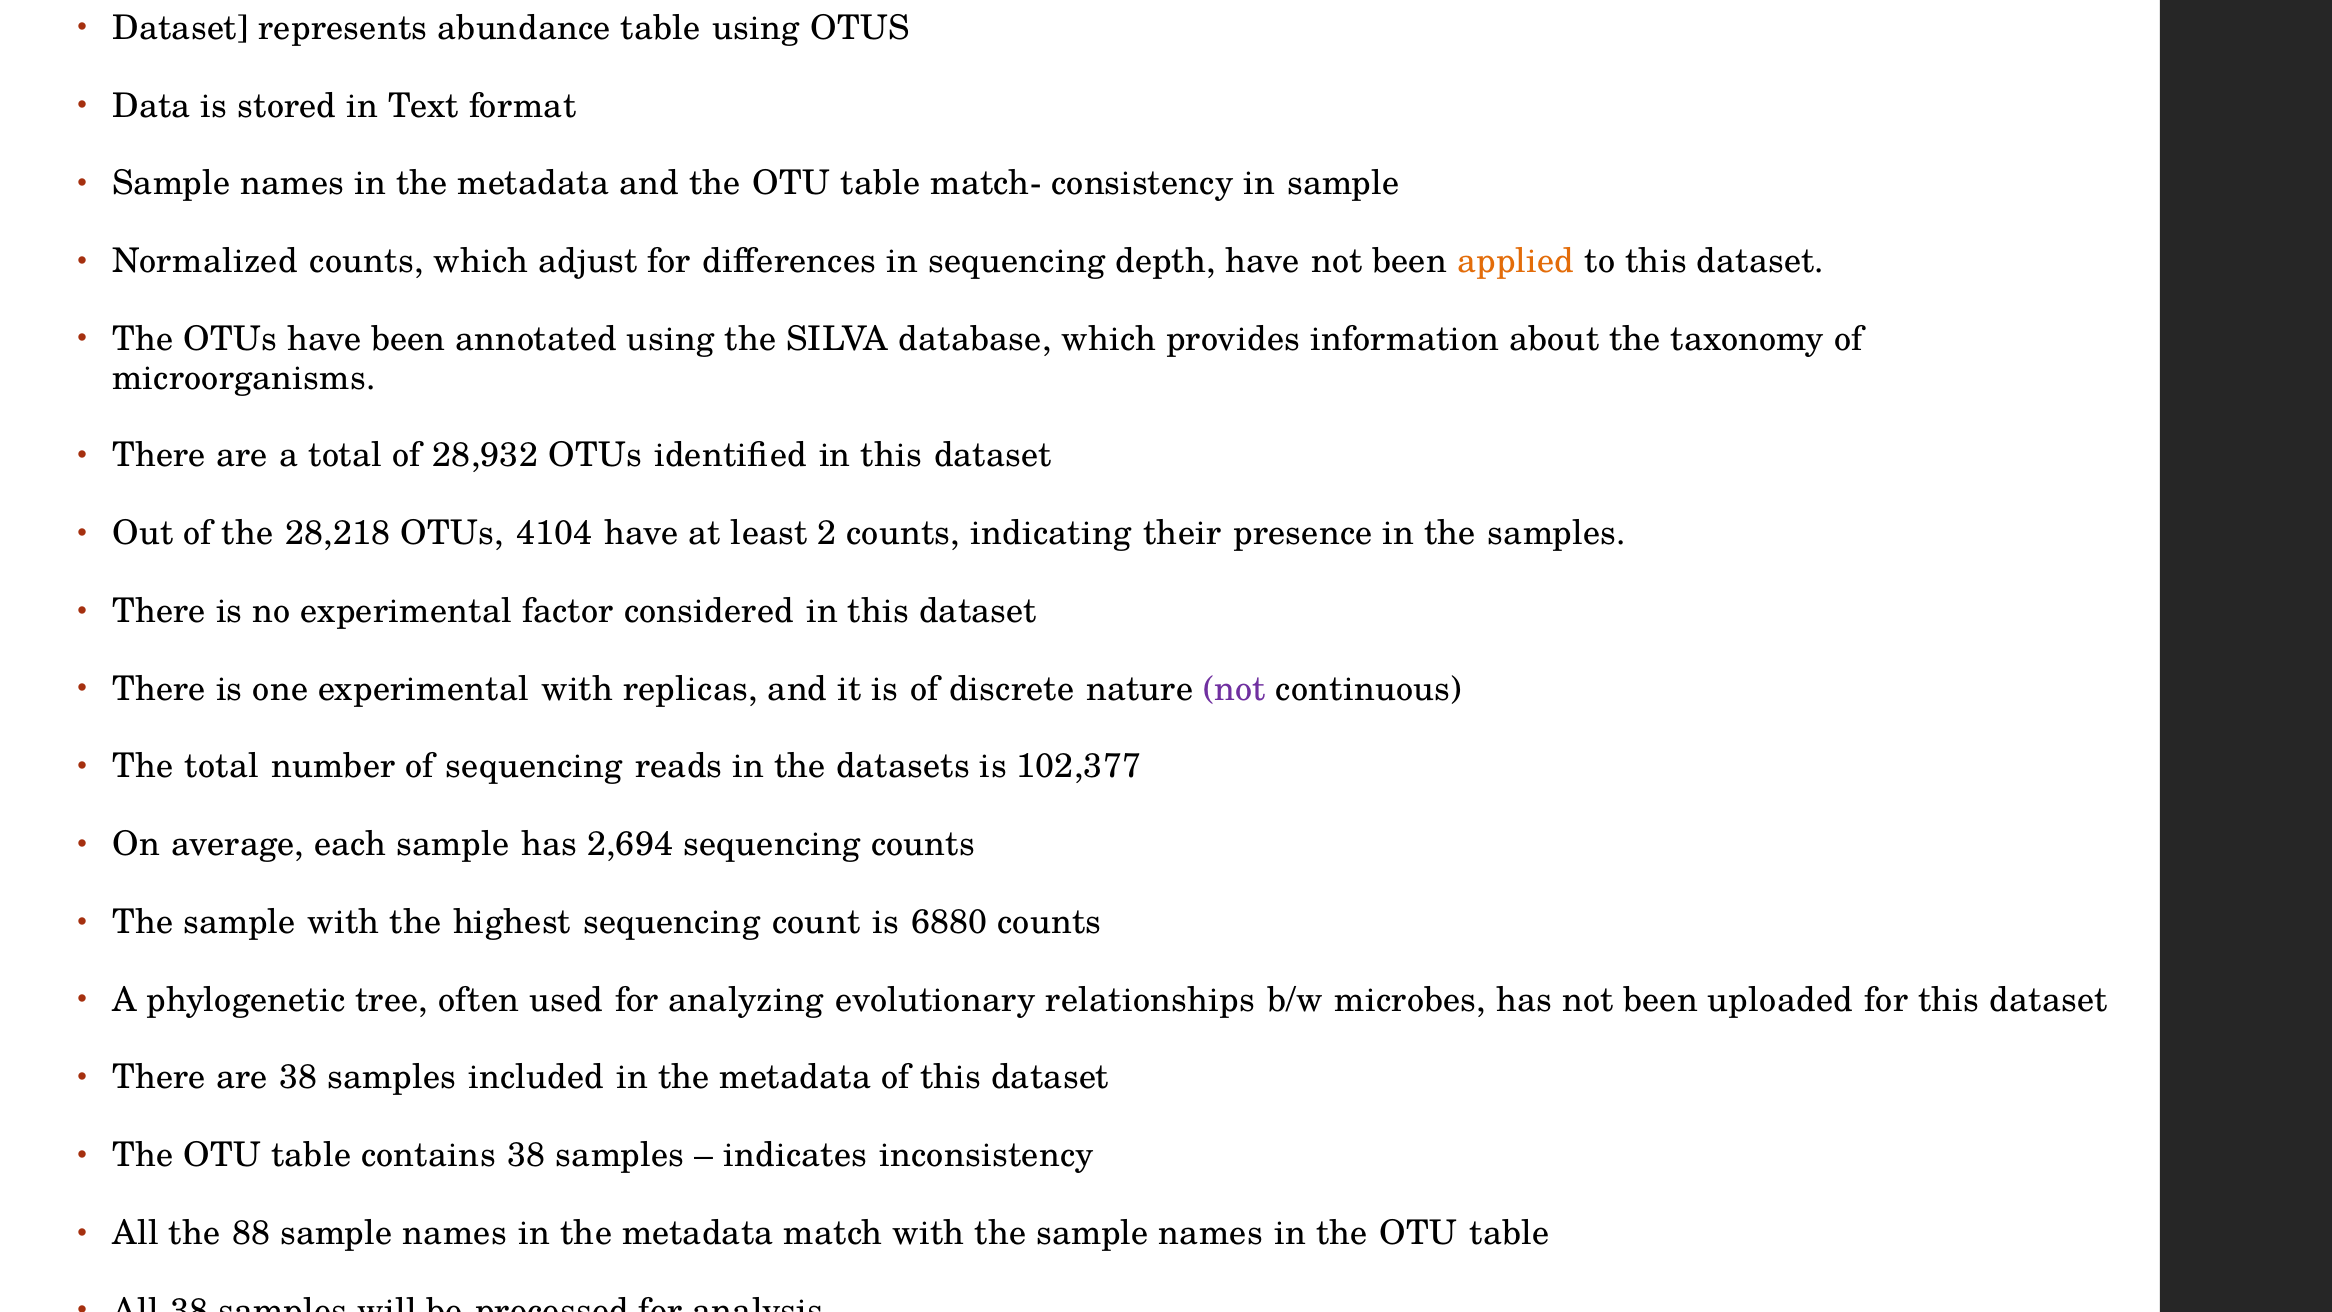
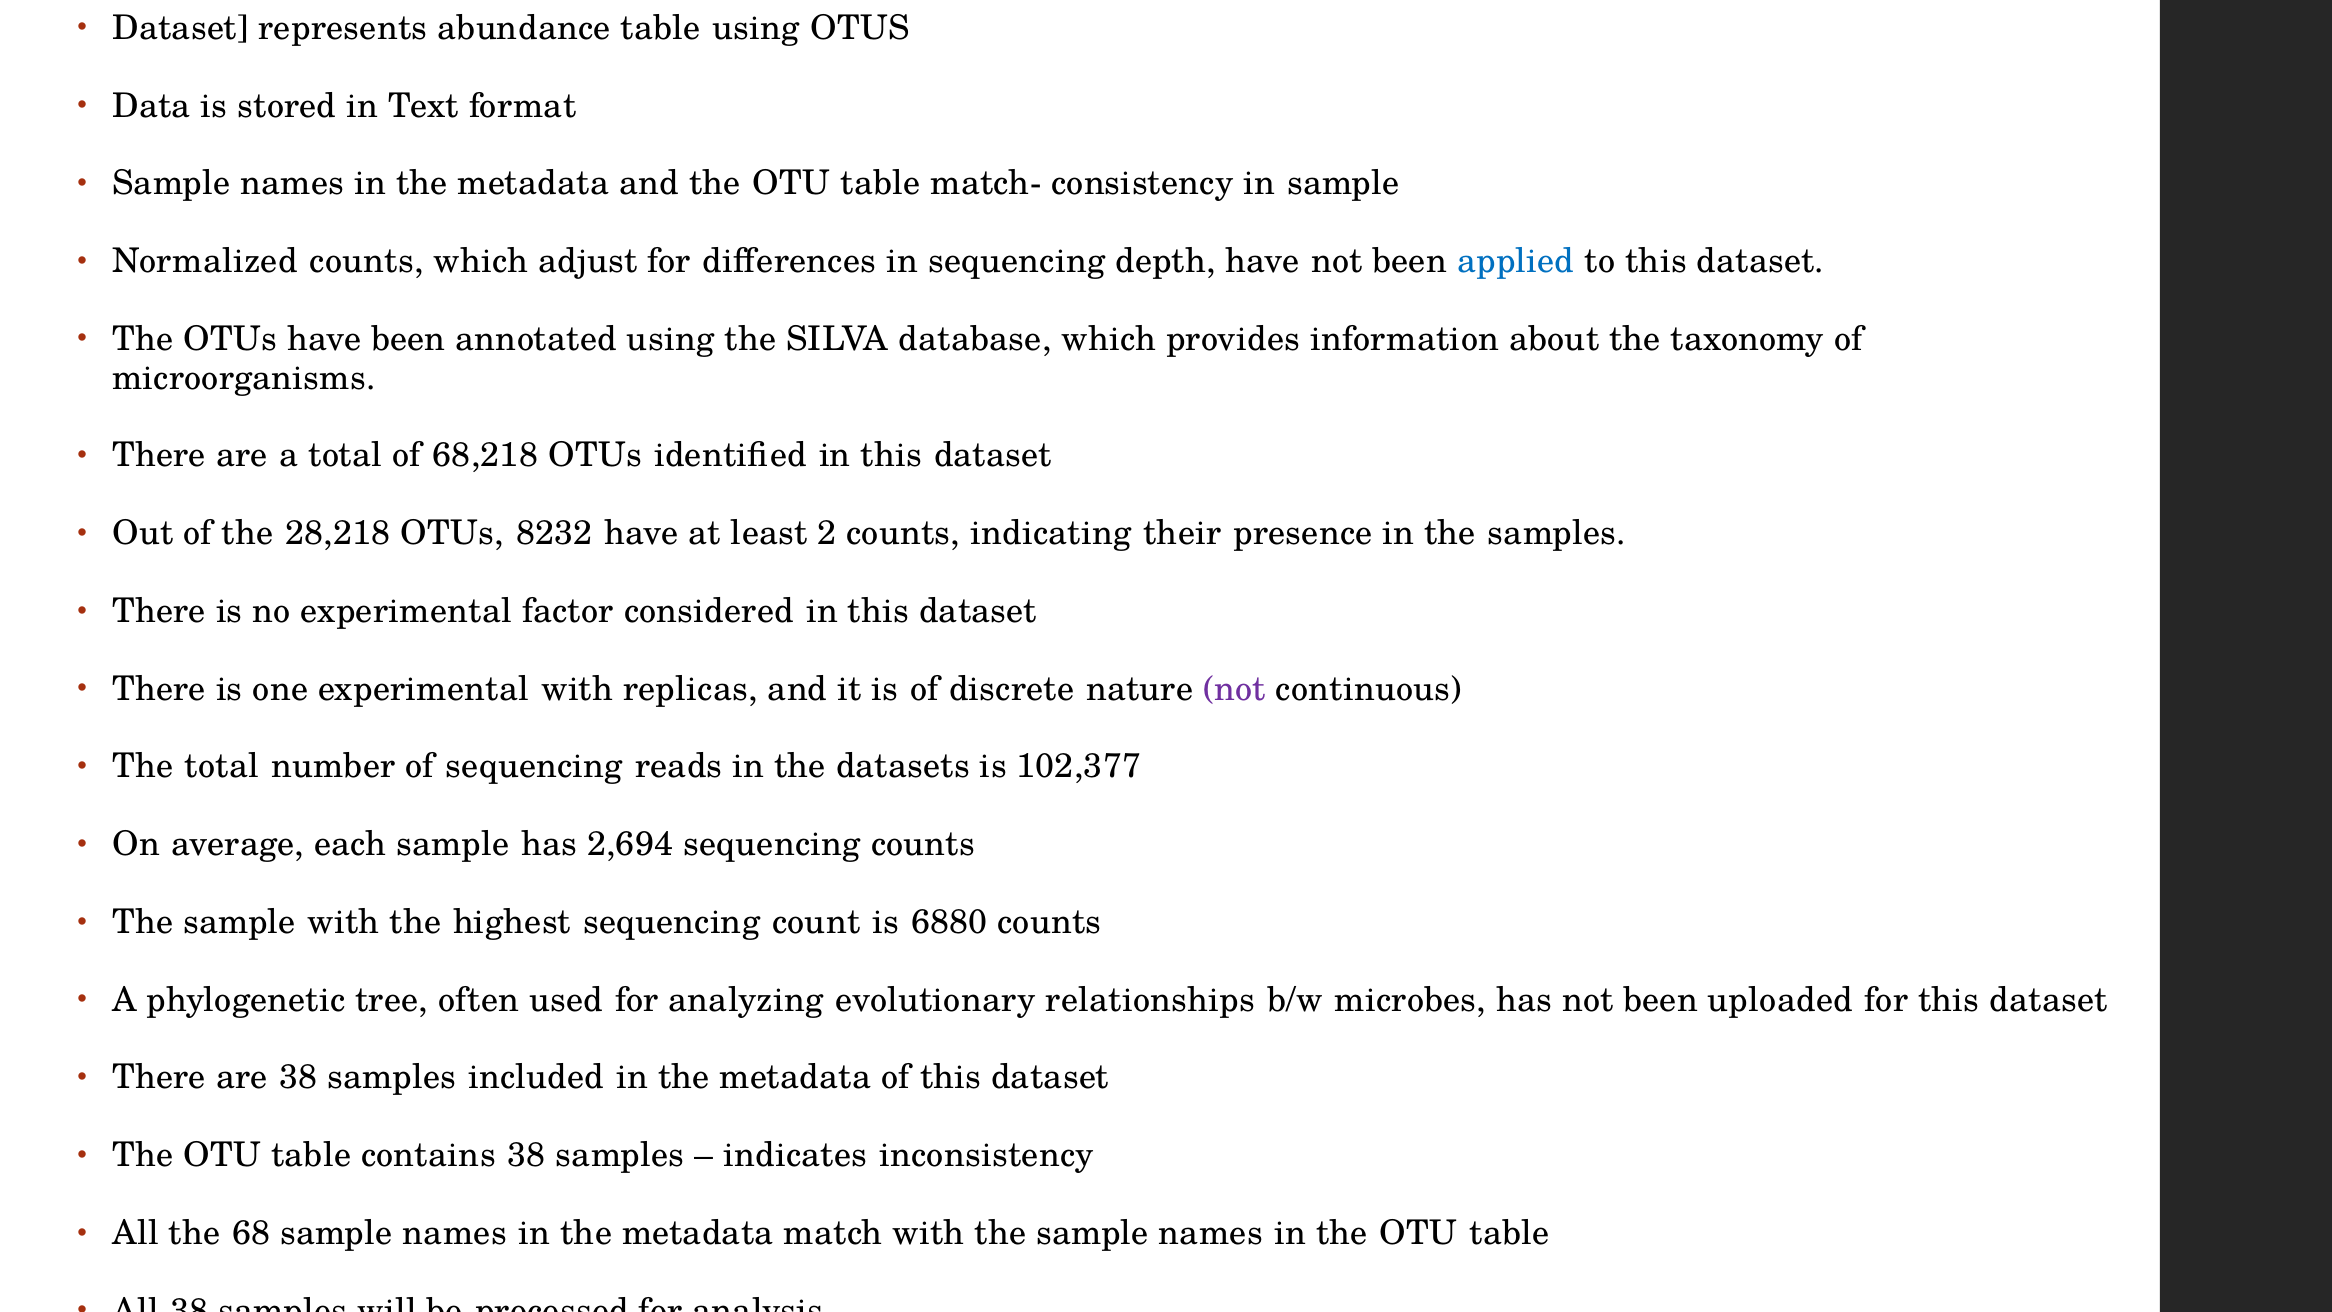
applied colour: orange -> blue (1516, 261)
28,932: 28,932 -> 68,218 (485, 456)
4104: 4104 -> 8232 (554, 533)
88: 88 -> 68 (251, 1233)
